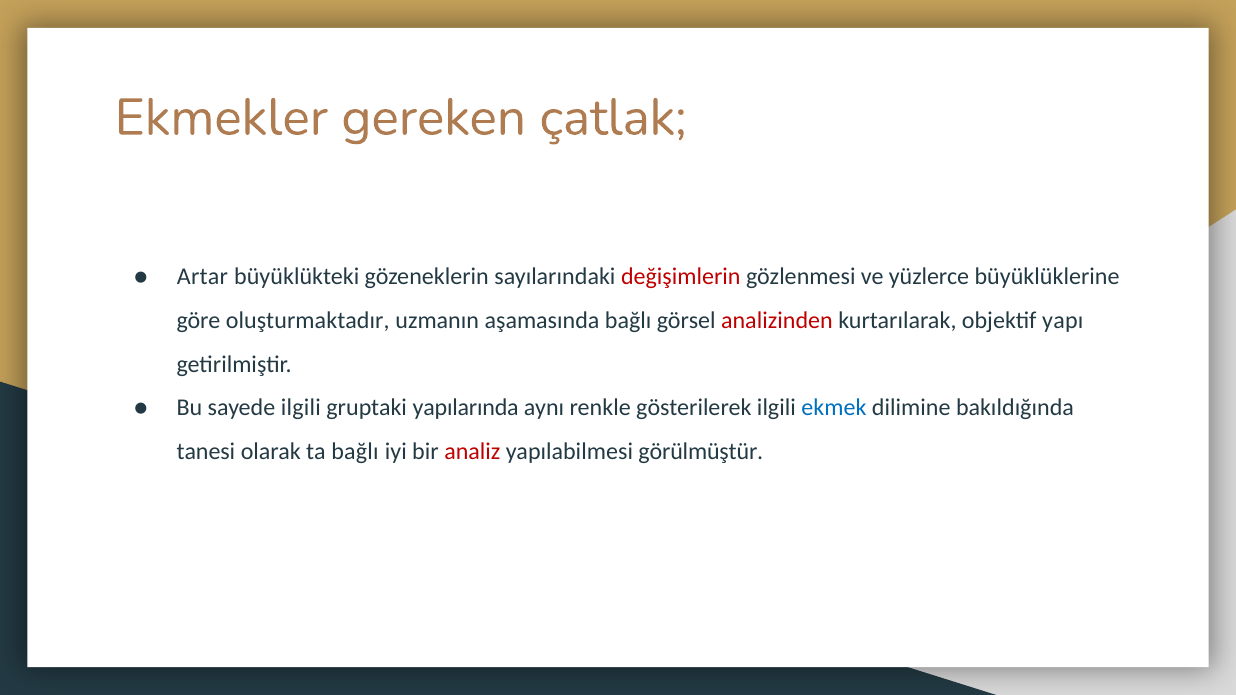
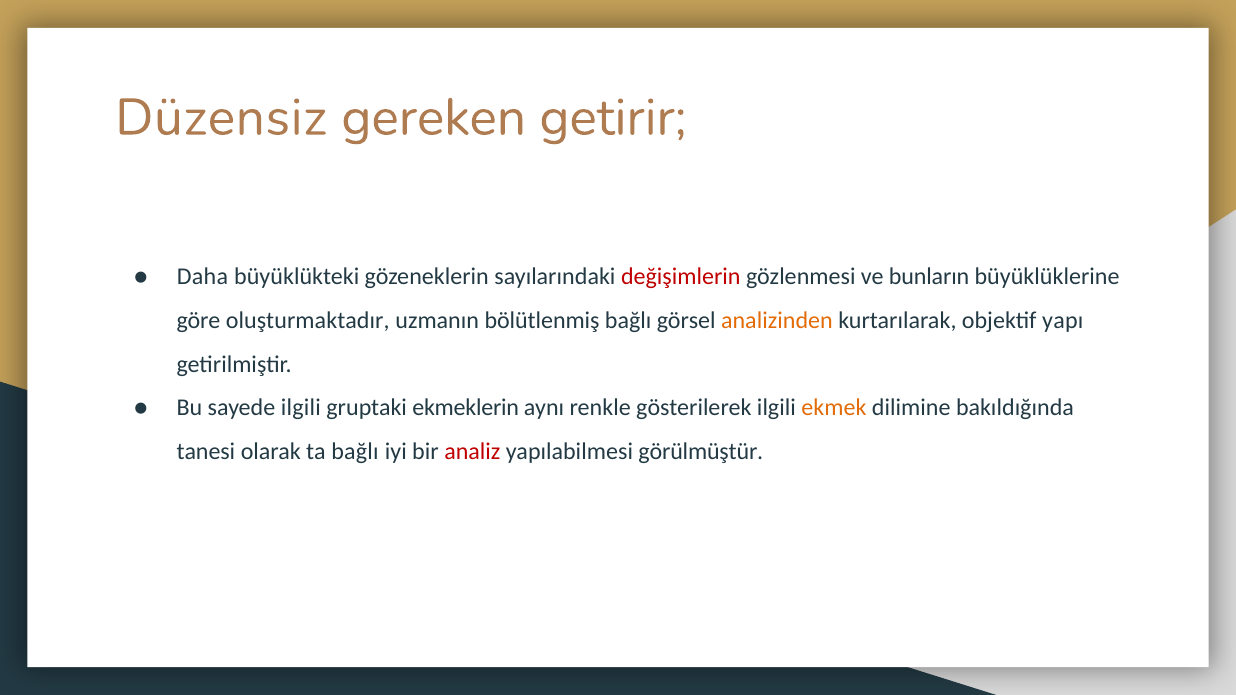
Ekmekler: Ekmekler -> Düzensiz (221, 118)
çatlak: çatlak -> getirir (613, 118)
Artar: Artar -> Daha (203, 277)
yüzlerce: yüzlerce -> bunların (929, 277)
aşamasında: aşamasında -> bölütlenmiş (542, 320)
analizinden colour: red -> orange (777, 320)
yapılarında: yapılarında -> ekmeklerin (466, 408)
ekmek colour: blue -> orange (834, 408)
